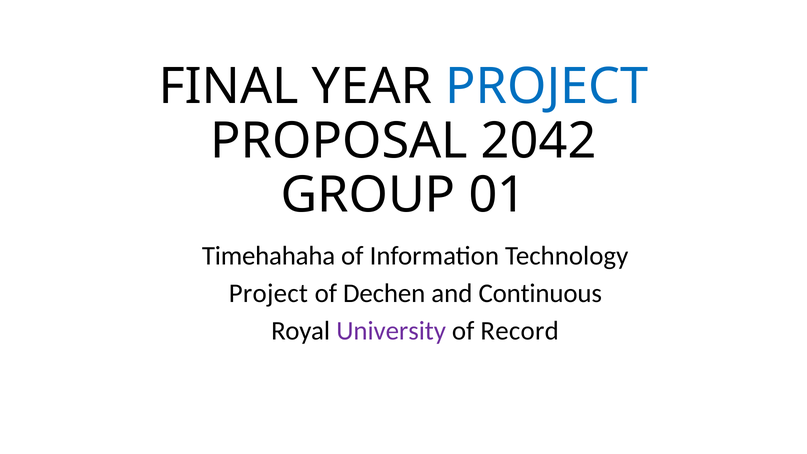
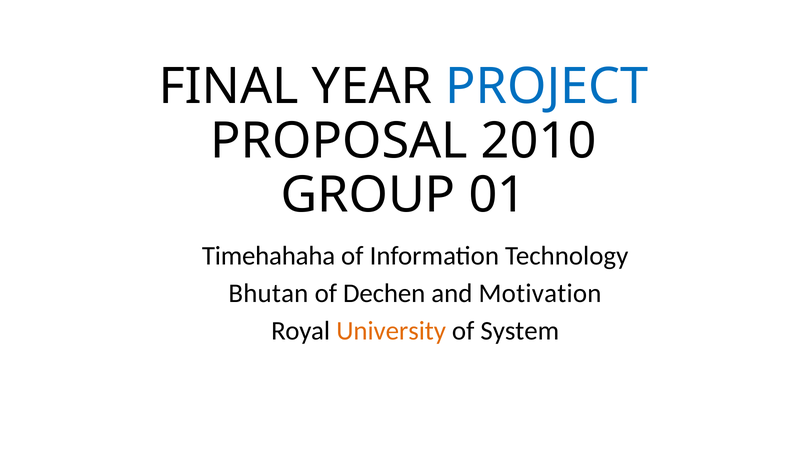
2042: 2042 -> 2010 (539, 141)
Project: Project -> Bhutan (268, 293)
Continuous: Continuous -> Motivation (540, 293)
University colour: purple -> orange (391, 331)
Record: Record -> System (520, 331)
